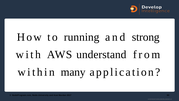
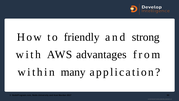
running: running -> friendly (82, 37)
understand: understand -> advantages (101, 54)
